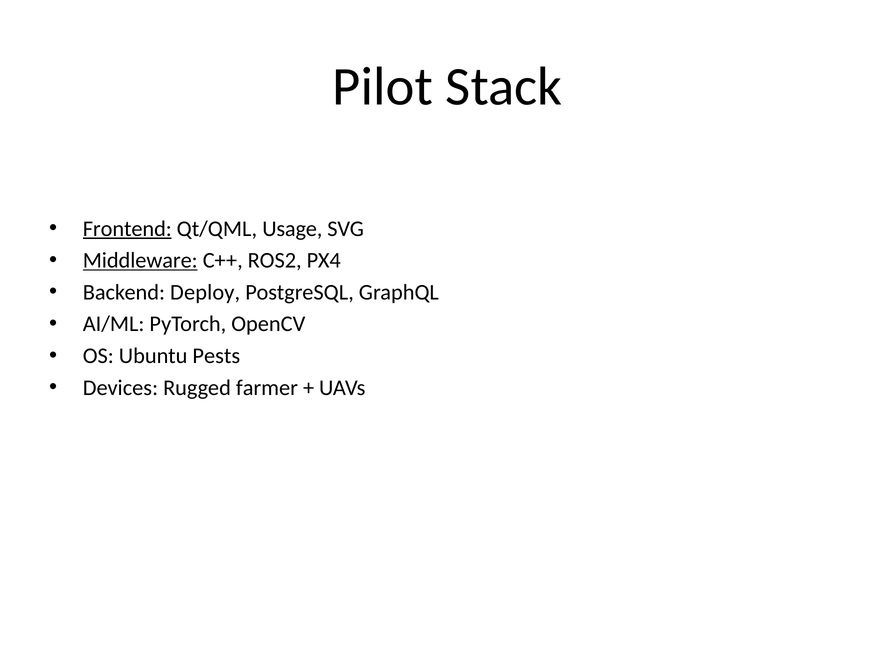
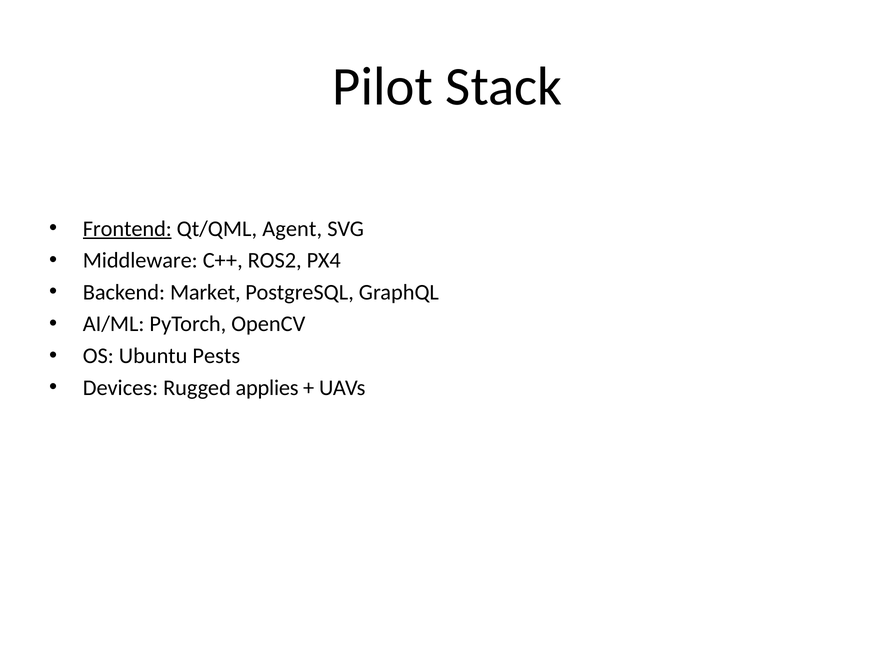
Usage: Usage -> Agent (292, 229)
Middleware underline: present -> none (140, 261)
Deploy: Deploy -> Market (205, 292)
farmer: farmer -> applies (267, 388)
